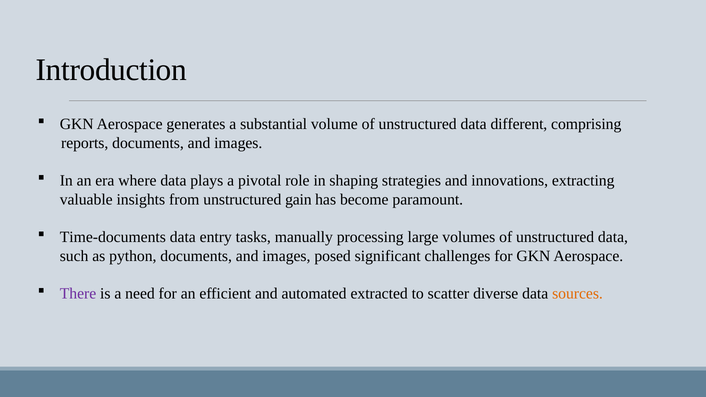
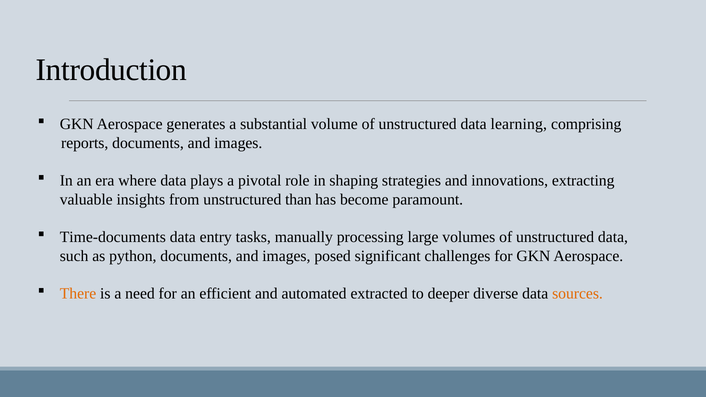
different: different -> learning (519, 124)
gain: gain -> than (298, 200)
There colour: purple -> orange (78, 294)
scatter: scatter -> deeper (448, 294)
